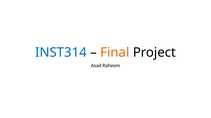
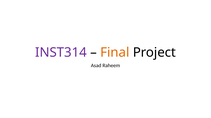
INST314 colour: blue -> purple (61, 53)
